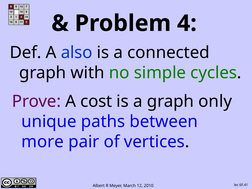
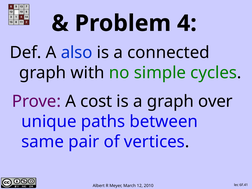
only: only -> over (215, 101)
more: more -> same (43, 142)
